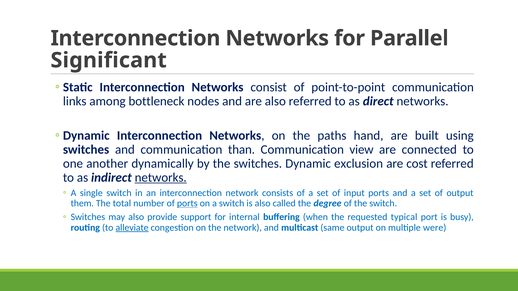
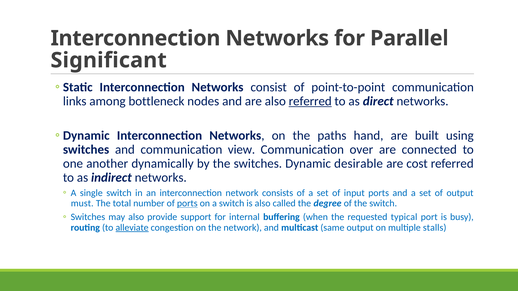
referred underline: none -> present (310, 101)
than: than -> view (242, 150)
view: view -> over (361, 150)
exclusion: exclusion -> desirable (359, 164)
networks underline: present -> none (161, 178)
them: them -> must (82, 204)
were: were -> stalls (435, 228)
